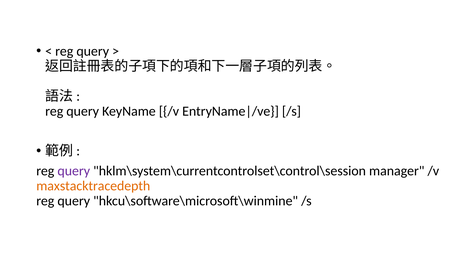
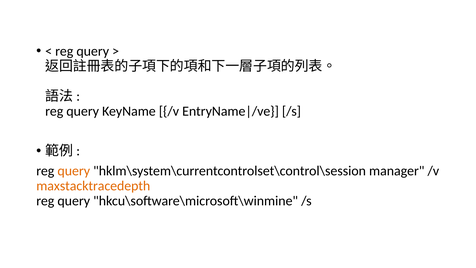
query colour: purple -> orange (74, 171)
